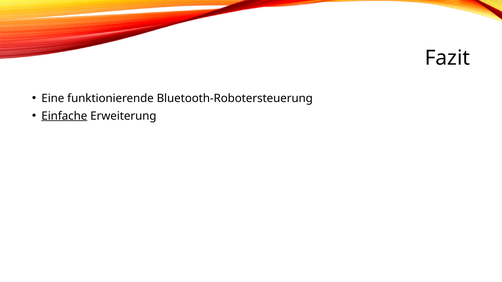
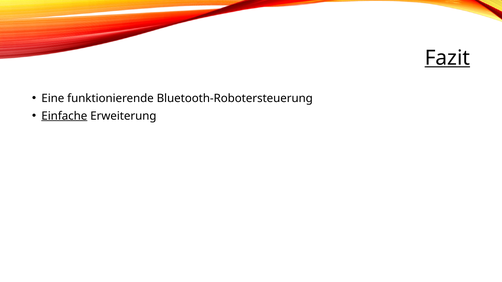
Fazit underline: none -> present (447, 58)
